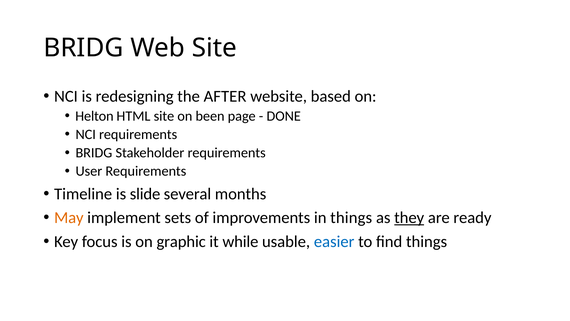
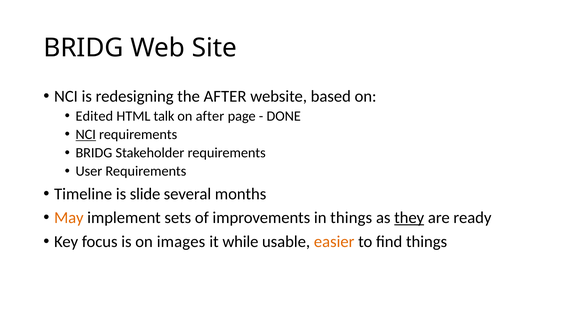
Helton: Helton -> Edited (94, 116)
HTML site: site -> talk (164, 116)
on been: been -> after (210, 116)
NCI underline: none -> present (86, 134)
graphic: graphic -> images (181, 241)
easier colour: blue -> orange (334, 241)
